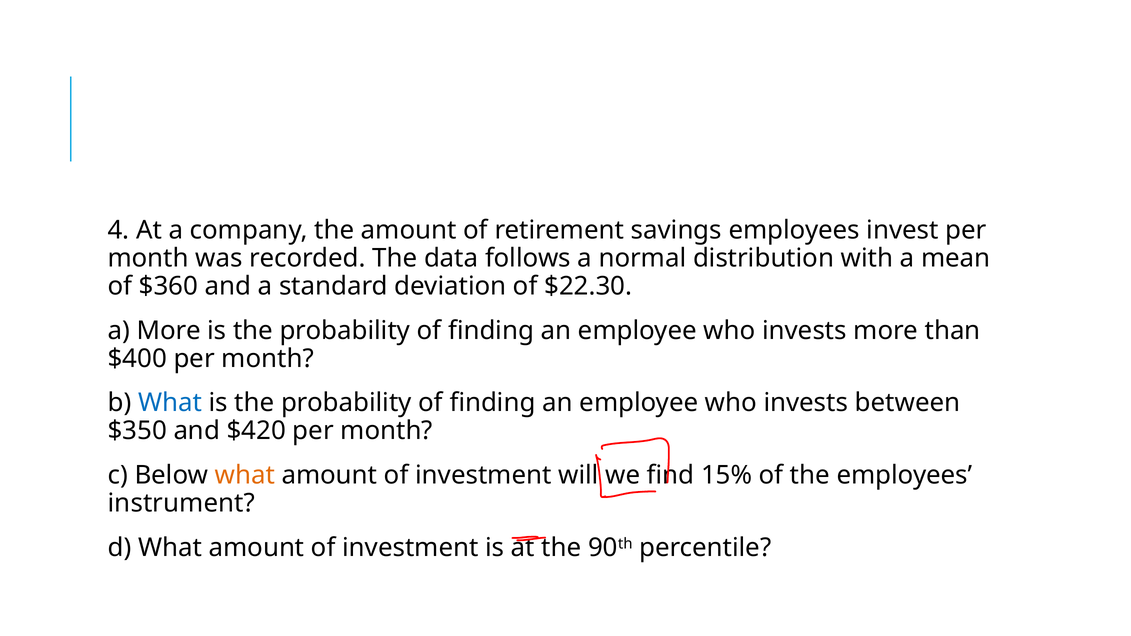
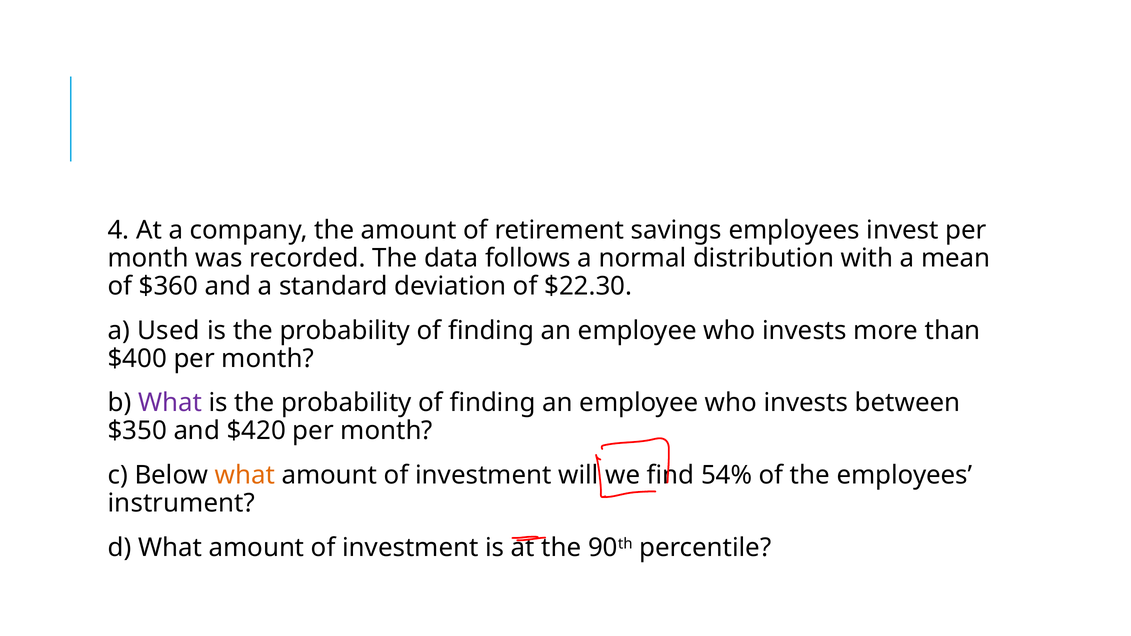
a More: More -> Used (169, 331)
What colour: blue -> purple (170, 403)
15%: 15% -> 54% (727, 476)
